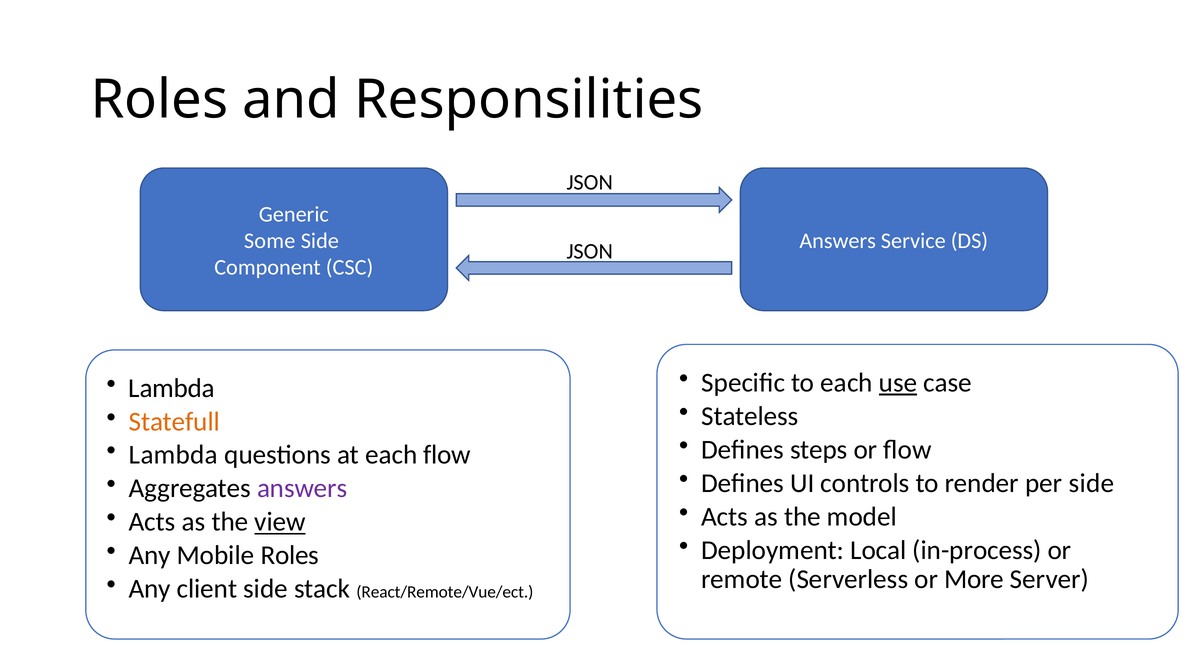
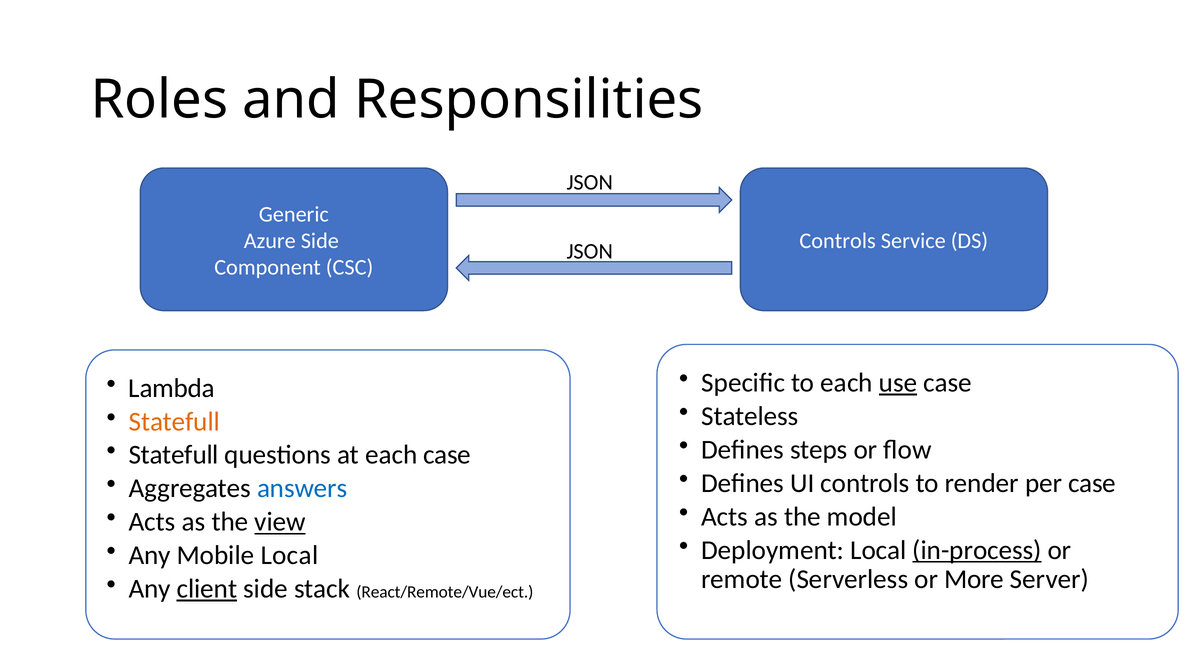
Some: Some -> Azure (270, 241)
Answers: Answers -> Controls (838, 241)
Lambda: Lambda -> Statefull (174, 455)
each flow: flow -> case (447, 455)
per side: side -> case (1092, 483)
answers colour: purple -> blue (302, 489)
in-process underline: none -> present (977, 550)
Mobile Roles: Roles -> Local (289, 556)
client underline: none -> present (207, 589)
